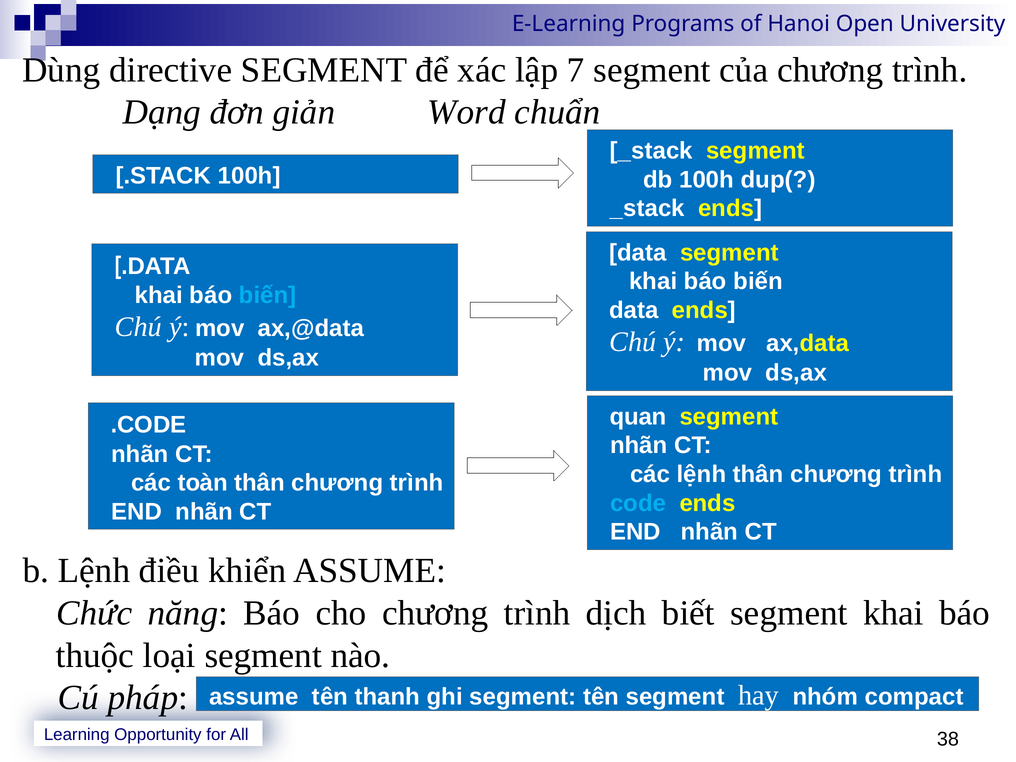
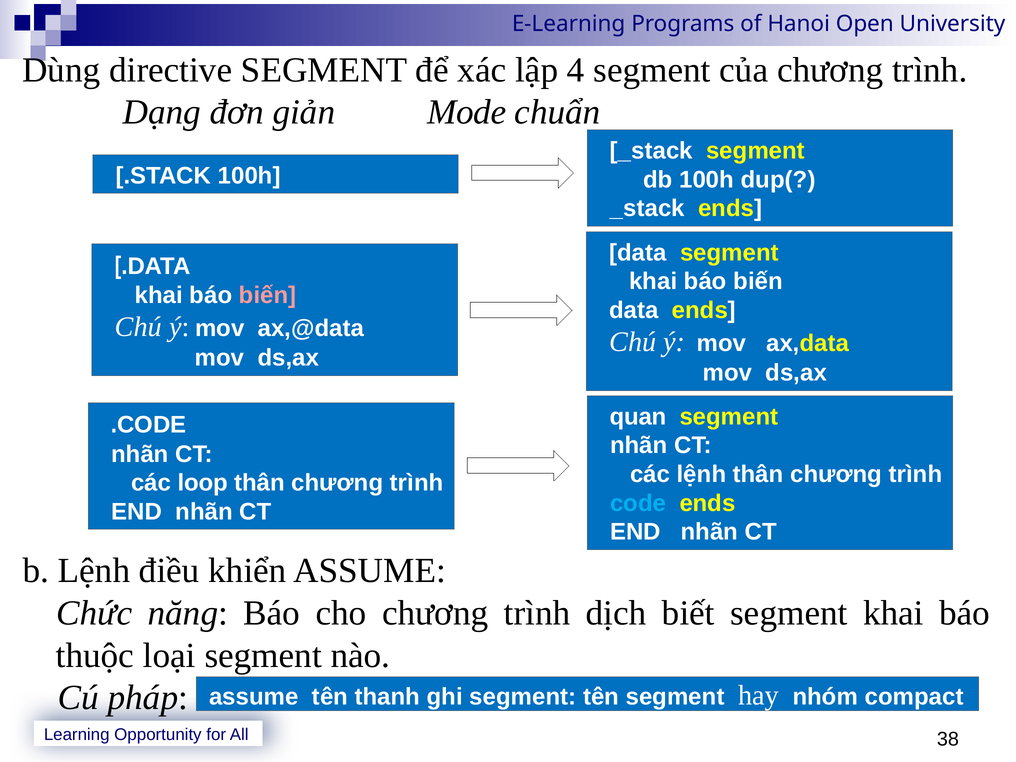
7: 7 -> 4 (576, 70)
Word: Word -> Mode (467, 112)
biến colour: light blue -> pink (268, 295)
toàn: toàn -> loop (203, 483)
